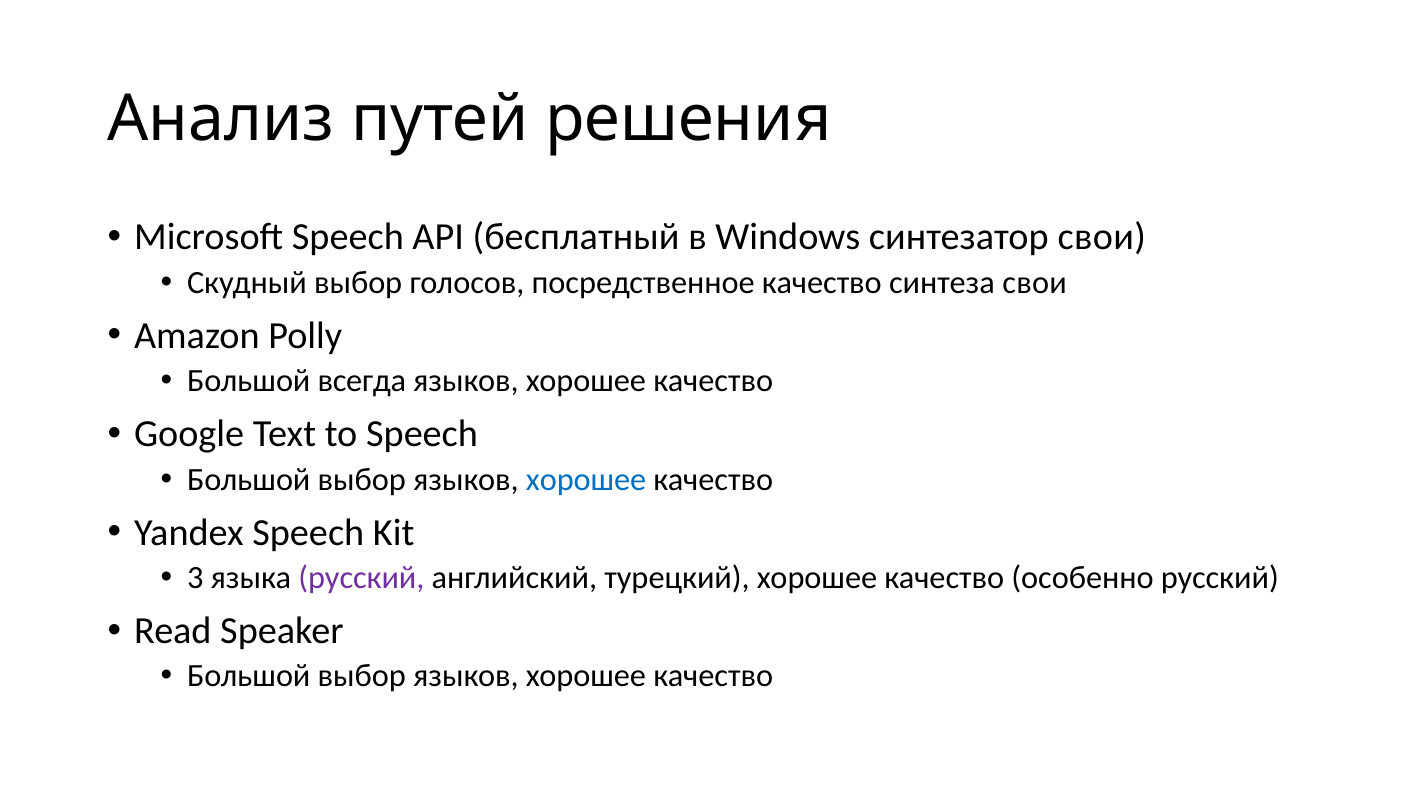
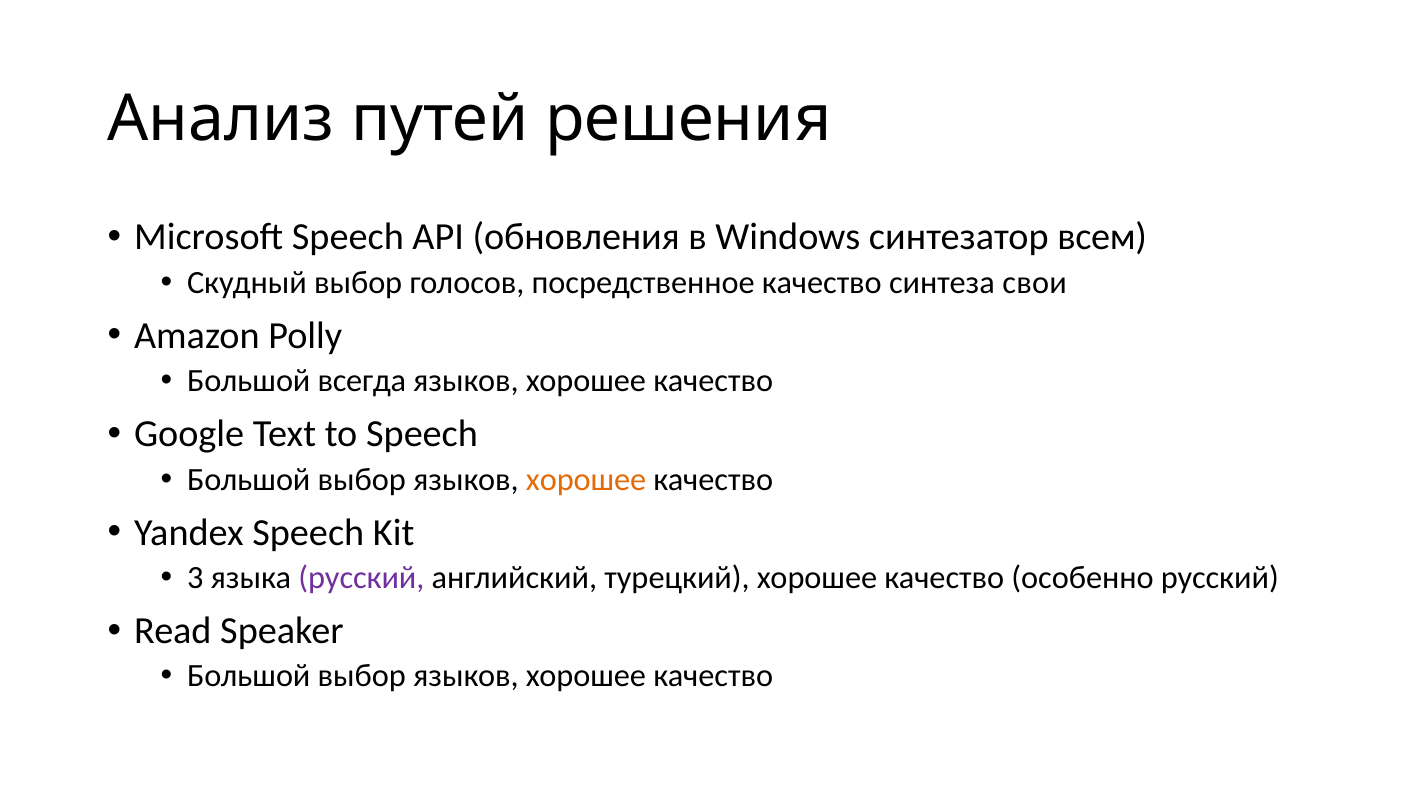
бесплатный: бесплатный -> обновления (576, 237)
синтезатор свои: свои -> всем (1102, 237)
хорошее colour: blue -> orange (586, 479)
